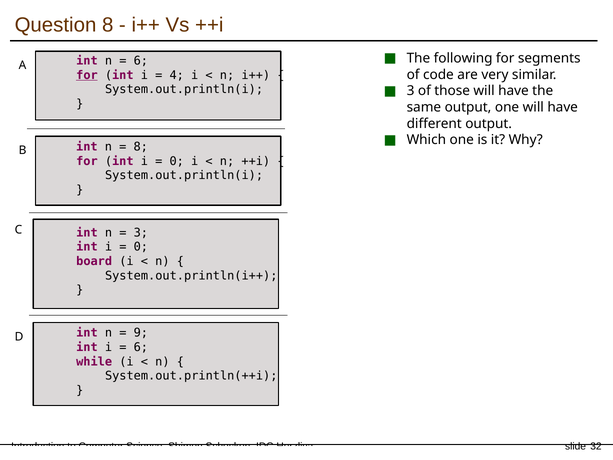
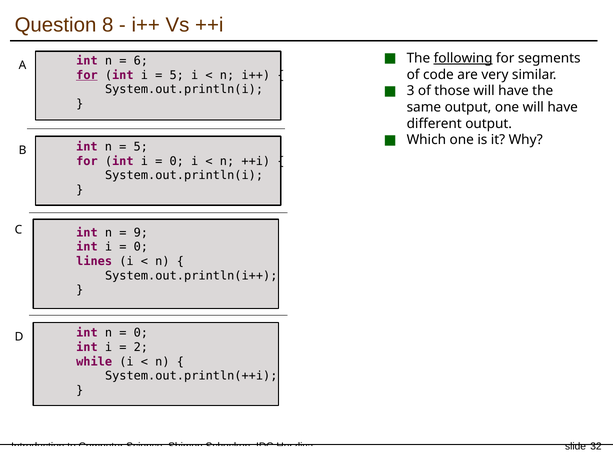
following underline: none -> present (463, 58)
4: 4 -> 5 (177, 75)
8: 8 -> 5 (141, 147)
3: 3 -> 9 (141, 233)
board: board -> lines (94, 261)
9: 9 -> 0 (141, 333)
6: 6 -> 2 (141, 347)
